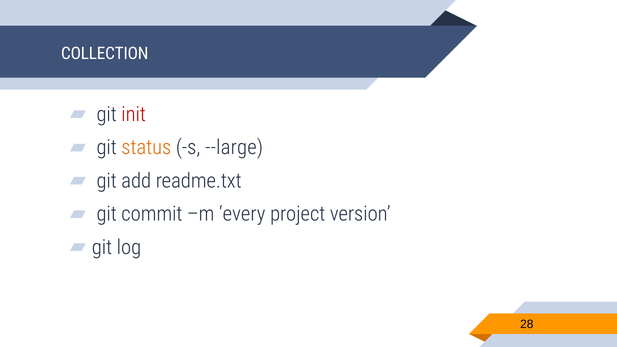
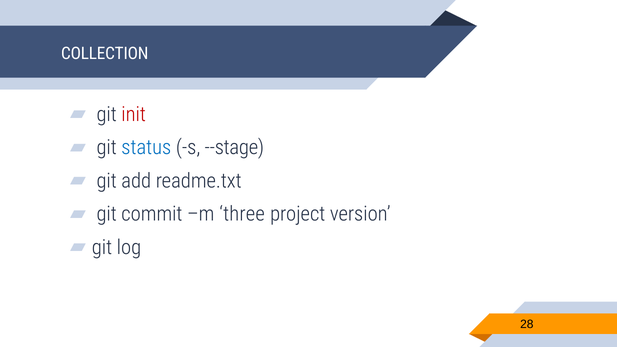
status colour: orange -> blue (146, 148)
--large: --large -> --stage (234, 148)
every: every -> three (242, 214)
